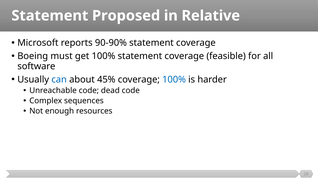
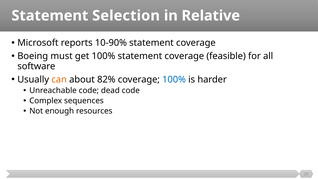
Proposed: Proposed -> Selection (126, 16)
90-90%: 90-90% -> 10-90% (111, 43)
can colour: blue -> orange (59, 79)
45%: 45% -> 82% (106, 79)
